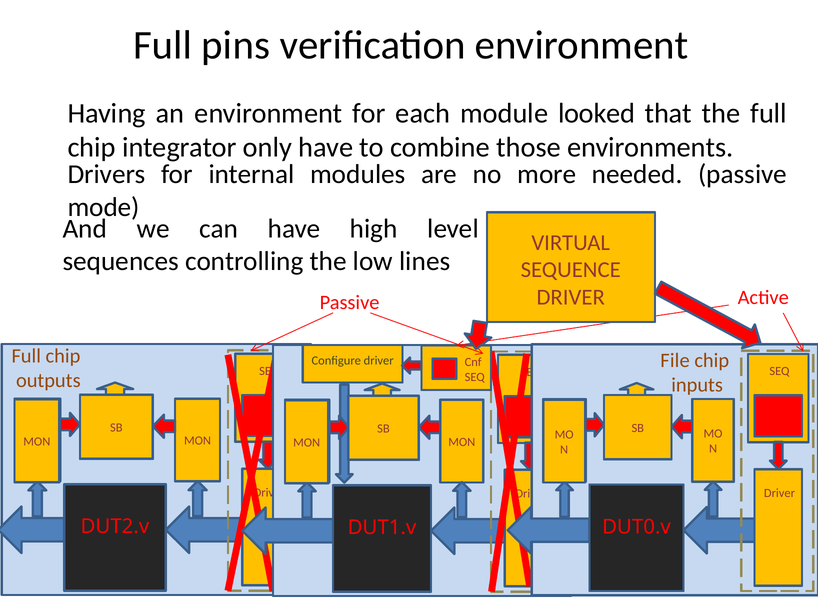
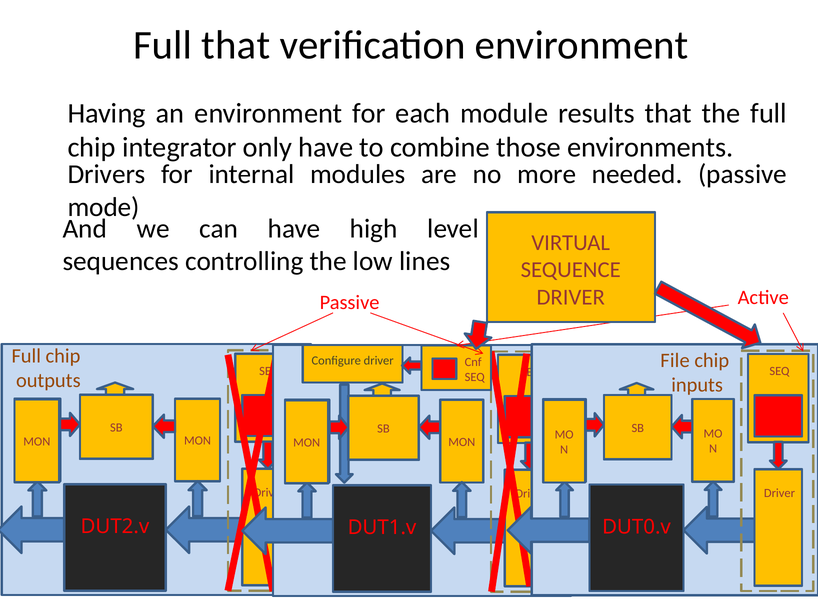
Full pins: pins -> that (236, 45)
looked: looked -> results (596, 114)
